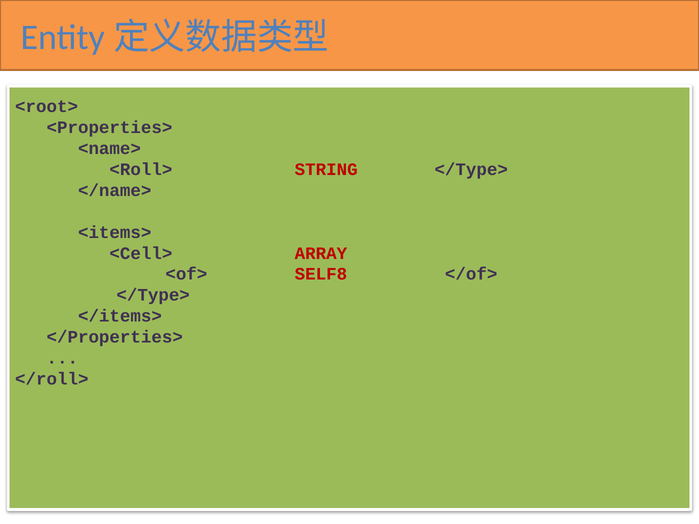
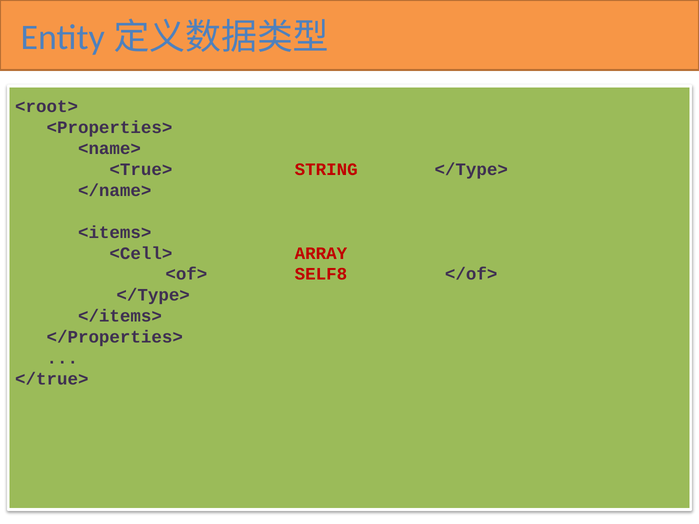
<Roll>: <Roll> -> <True> (141, 170)
</roll>: </roll> -> </true> (52, 379)
